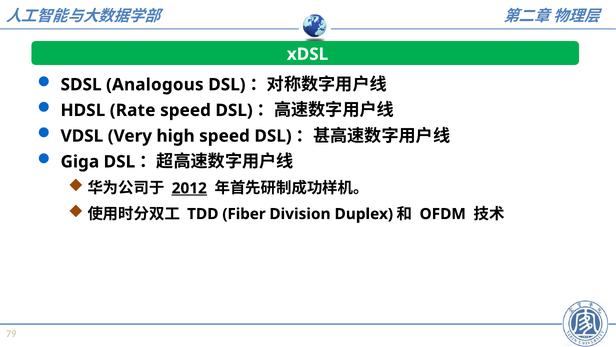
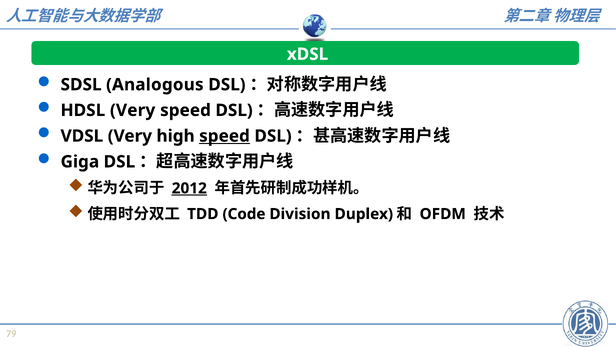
HDSL Rate: Rate -> Very (133, 110)
speed underline: none -> present (225, 136)
Fiber: Fiber -> Code (244, 214)
